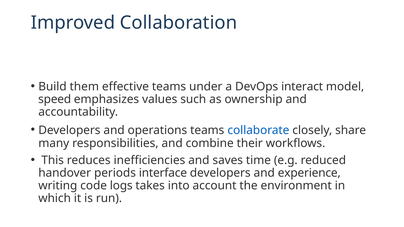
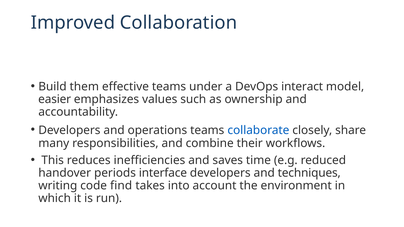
speed: speed -> easier (55, 99)
experience: experience -> techniques (309, 173)
logs: logs -> find (121, 186)
